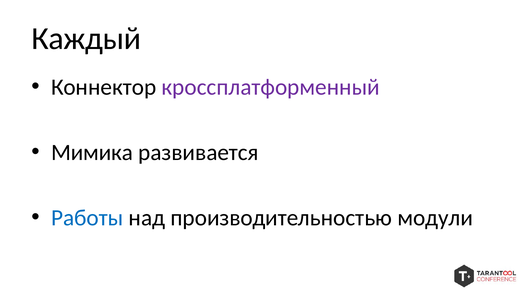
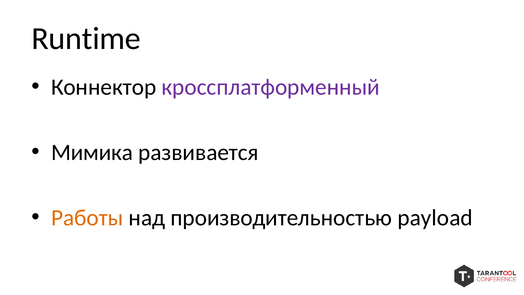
Каждый: Каждый -> Runtime (86, 39)
Работы colour: blue -> orange (87, 217)
модули: модули -> payload (435, 217)
